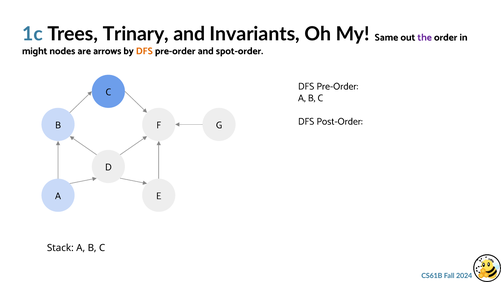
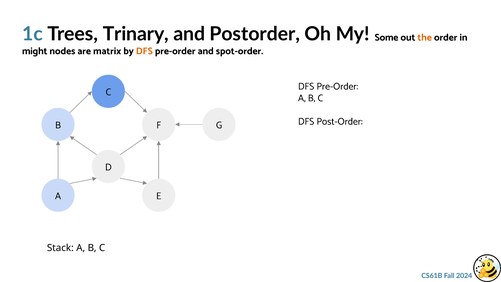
Invariants: Invariants -> Postorder (255, 34)
Same: Same -> Some (386, 37)
the colour: purple -> orange (425, 37)
arrows: arrows -> matrix (107, 51)
